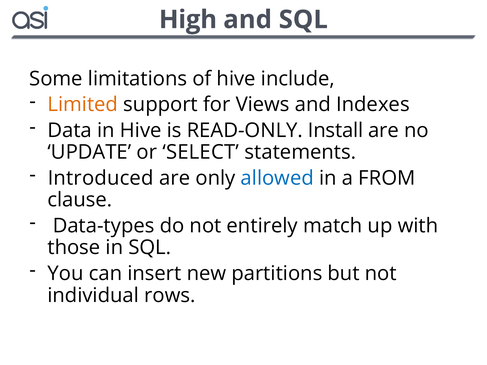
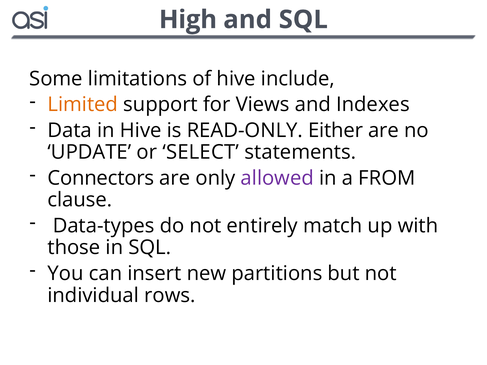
Install: Install -> Either (336, 130)
Introduced: Introduced -> Connectors (101, 178)
allowed colour: blue -> purple (277, 178)
